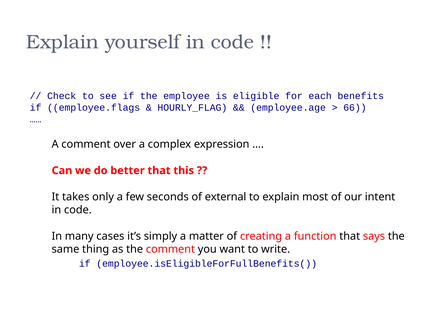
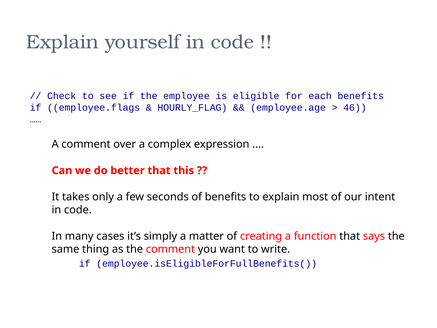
66: 66 -> 46 (355, 108)
of external: external -> benefits (226, 197)
